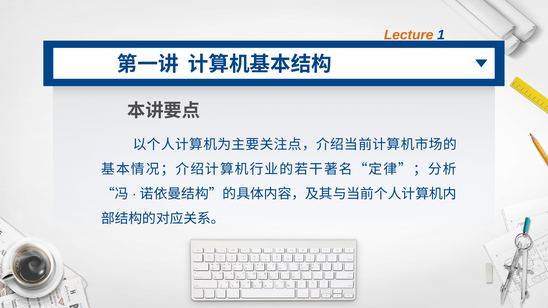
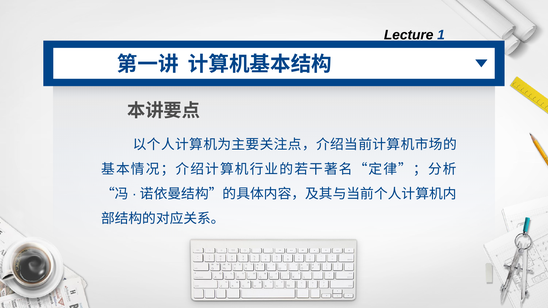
Lecture colour: orange -> black (409, 35)
